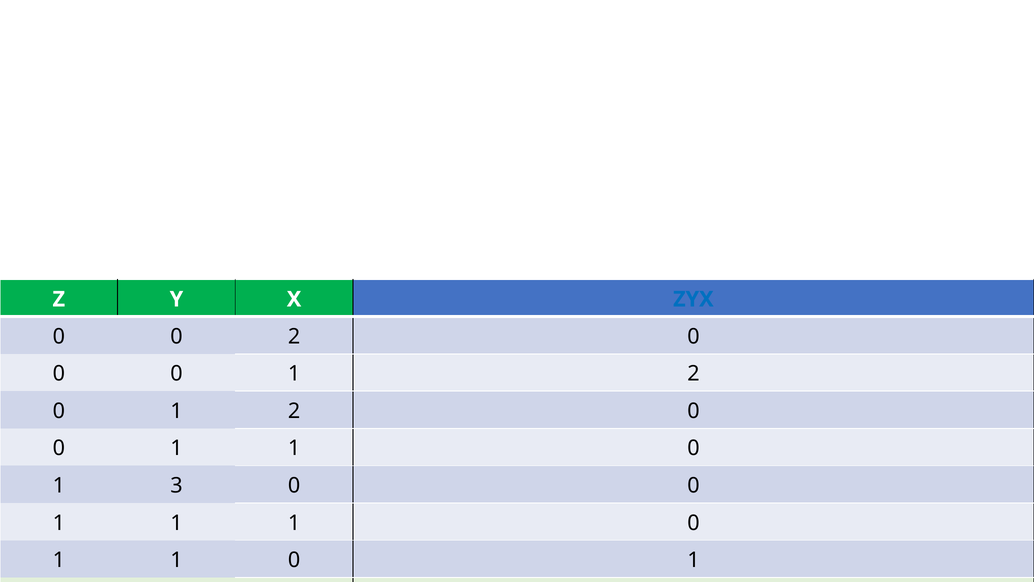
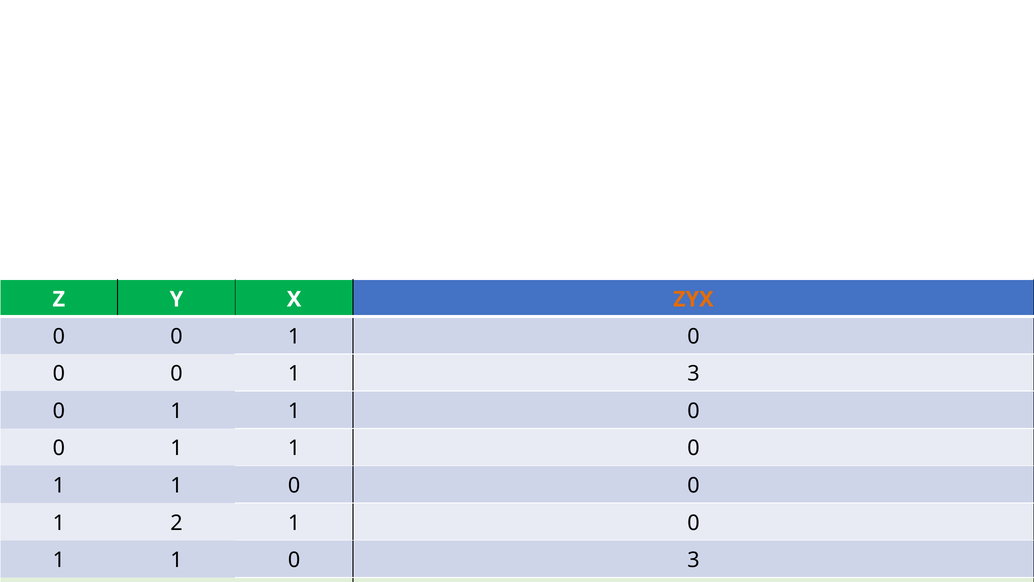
ZYX colour: blue -> orange (693, 299)
2: 2 -> 1 (294, 336)
0 0 1 2: 2 -> 3 (693, 374)
2: 2 -> 1 (294, 411)
3: 3 -> 1 (176, 485)
1: 1 -> 2 (176, 523)
1: 1 -> 3 (693, 560)
